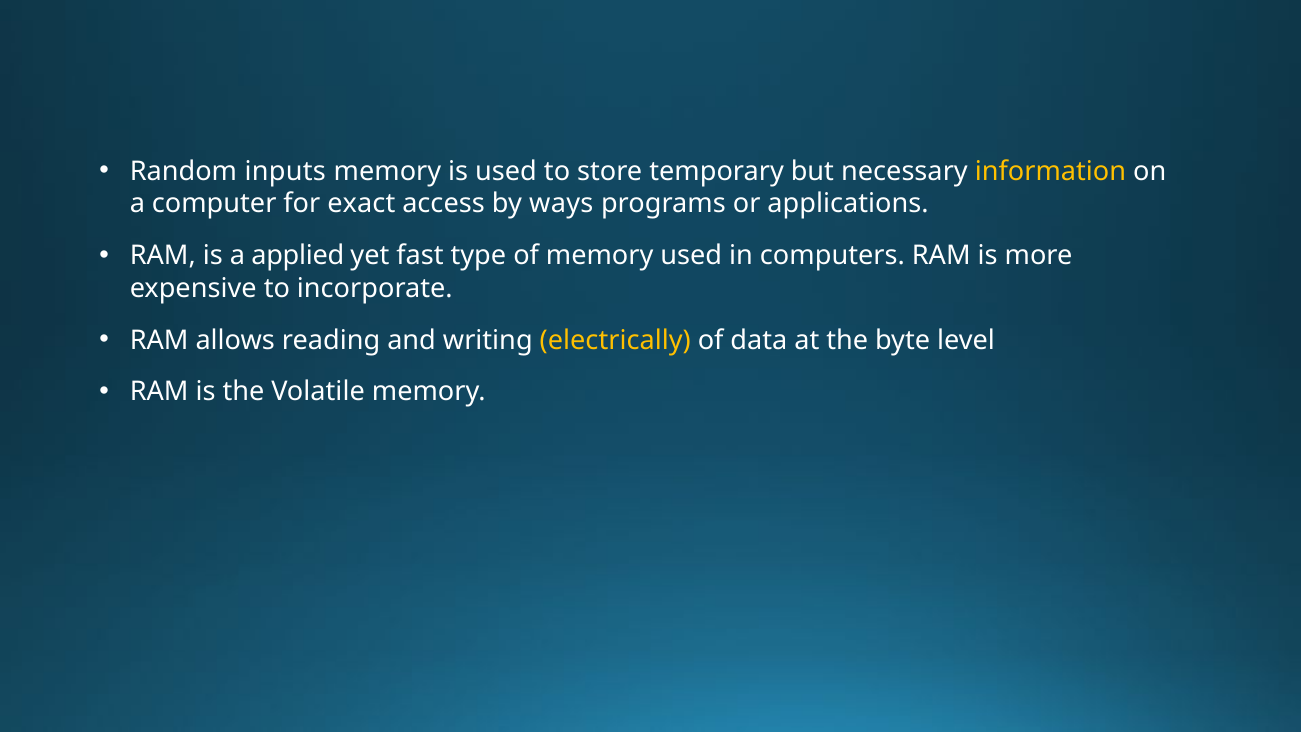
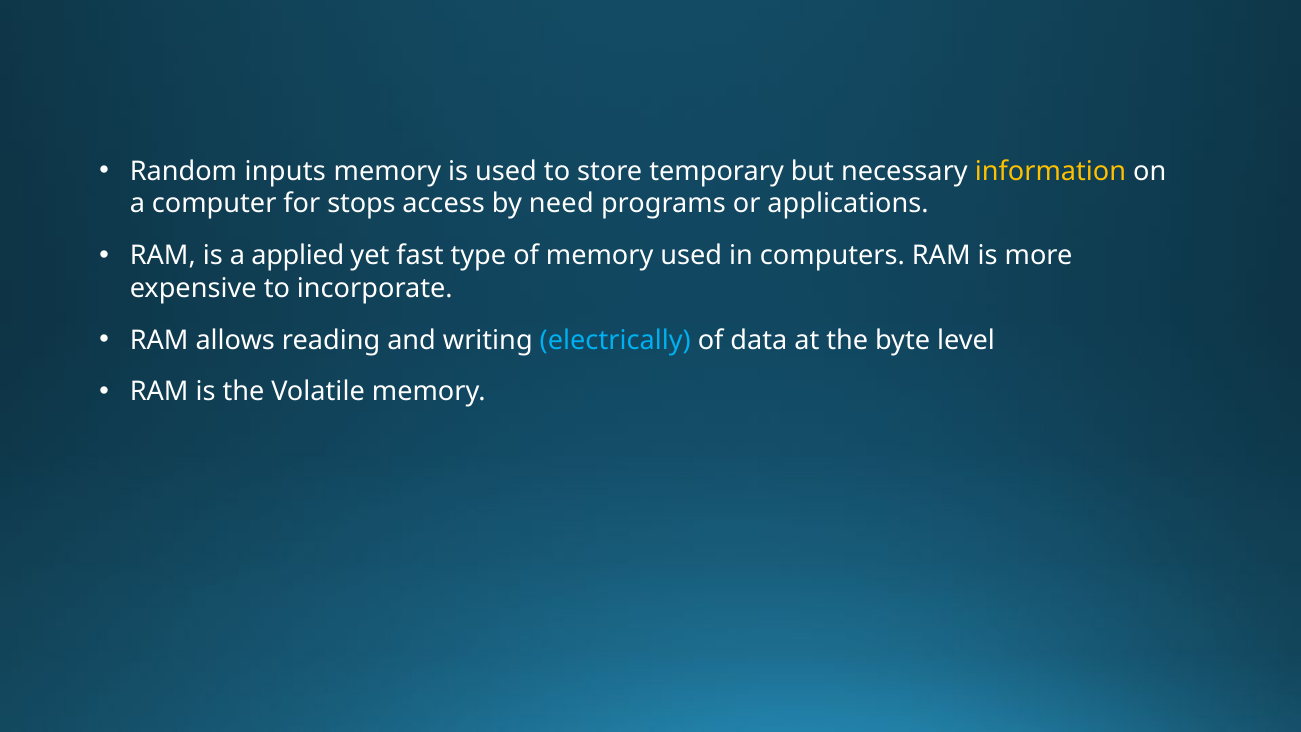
exact: exact -> stops (361, 204)
ways: ways -> need (561, 204)
electrically colour: yellow -> light blue (615, 340)
